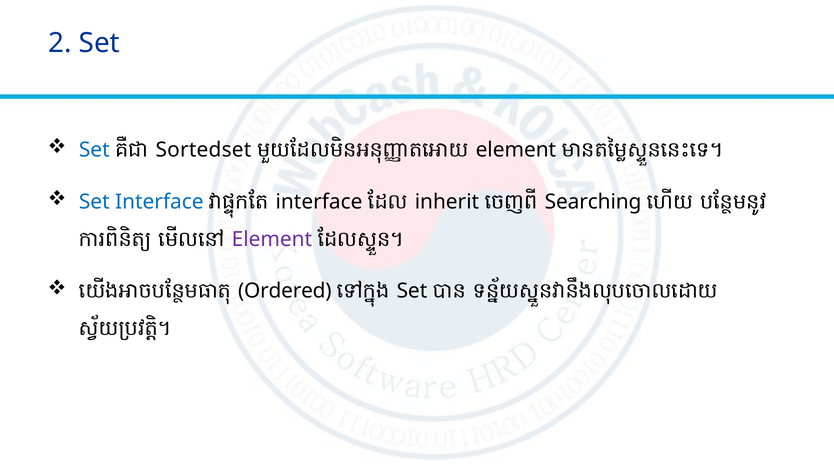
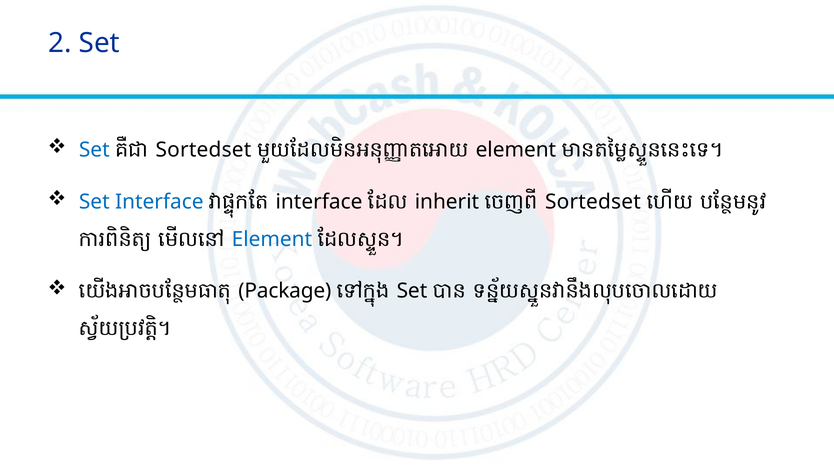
Searching: Searching -> Sortedset (593, 202)
Element colour: purple -> blue (272, 239)
Ordered: Ordered -> Package (285, 291)
